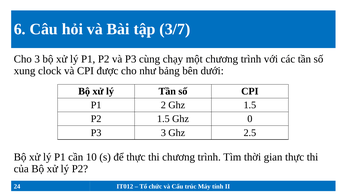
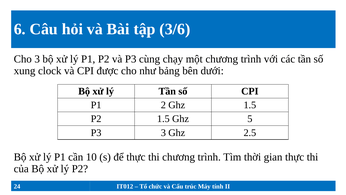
3/7: 3/7 -> 3/6 (175, 29)
0: 0 -> 5 (250, 119)
